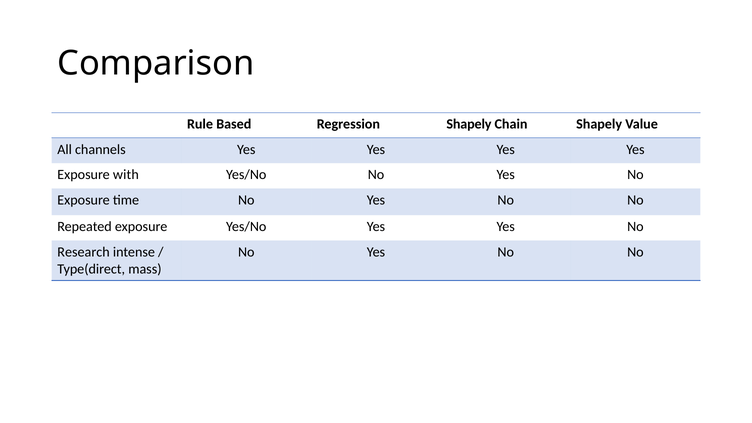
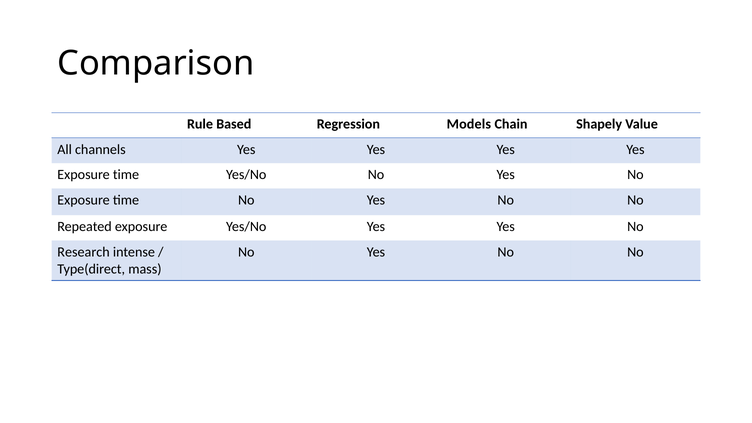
Regression Shapely: Shapely -> Models (469, 124)
with: with -> time (126, 175)
